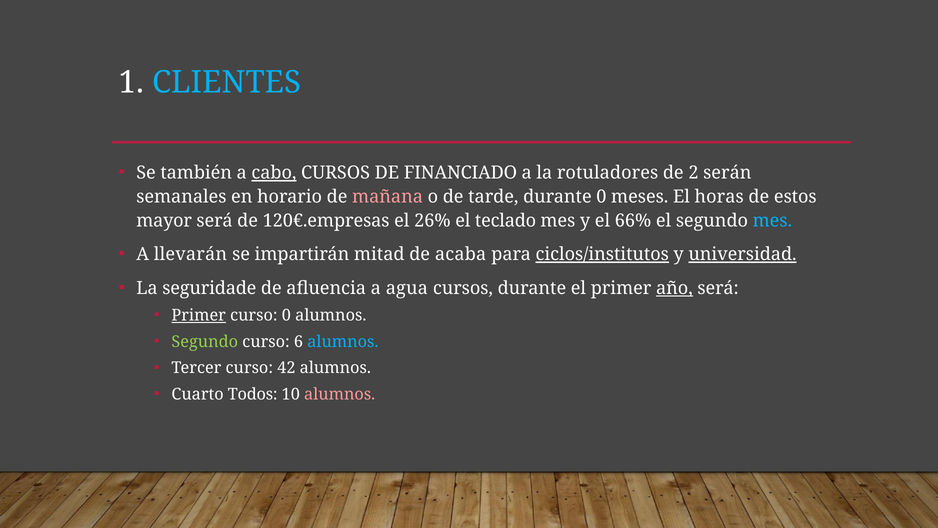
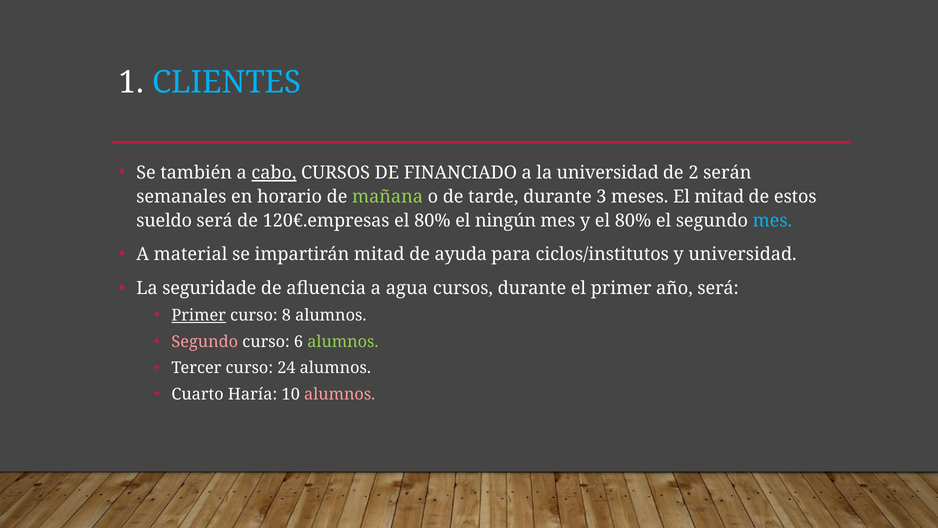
la rotuladores: rotuladores -> universidad (608, 173)
mañana colour: pink -> light green (388, 197)
durante 0: 0 -> 3 (601, 197)
El horas: horas -> mitad (719, 197)
mayor: mayor -> sueldo (164, 221)
26%: 26% -> 80% (432, 221)
teclado: teclado -> ningún (506, 221)
y el 66%: 66% -> 80% (633, 221)
llevarán: llevarán -> material (191, 254)
acaba: acaba -> ayuda (461, 254)
ciclos/institutos underline: present -> none (602, 254)
universidad underline: present -> none (743, 254)
año underline: present -> none (674, 288)
curso 0: 0 -> 8 (286, 315)
Segundo colour: light green -> pink (205, 342)
alumnos colour: light blue -> light green (343, 342)
42: 42 -> 24 (286, 368)
Todos: Todos -> Haría (253, 394)
